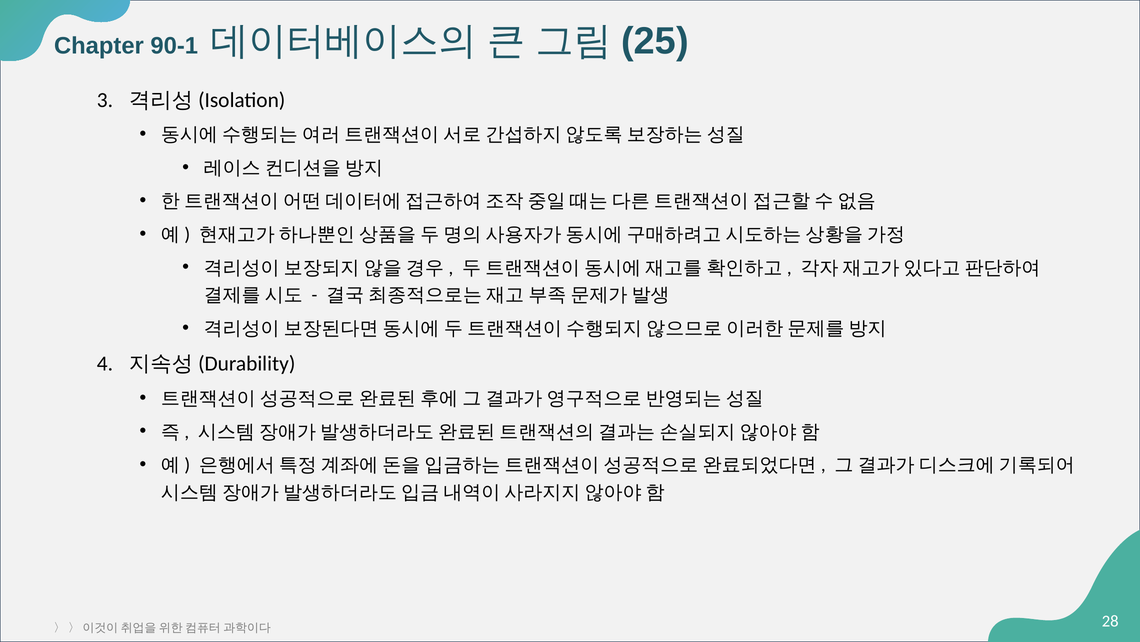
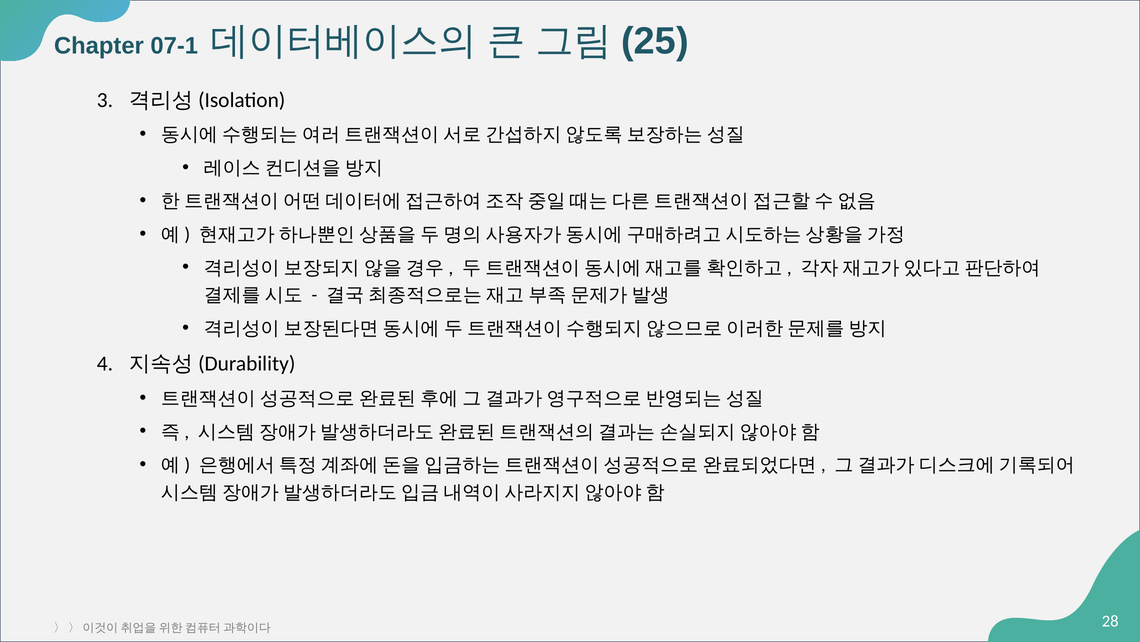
90-1: 90-1 -> 07-1 (174, 46)
